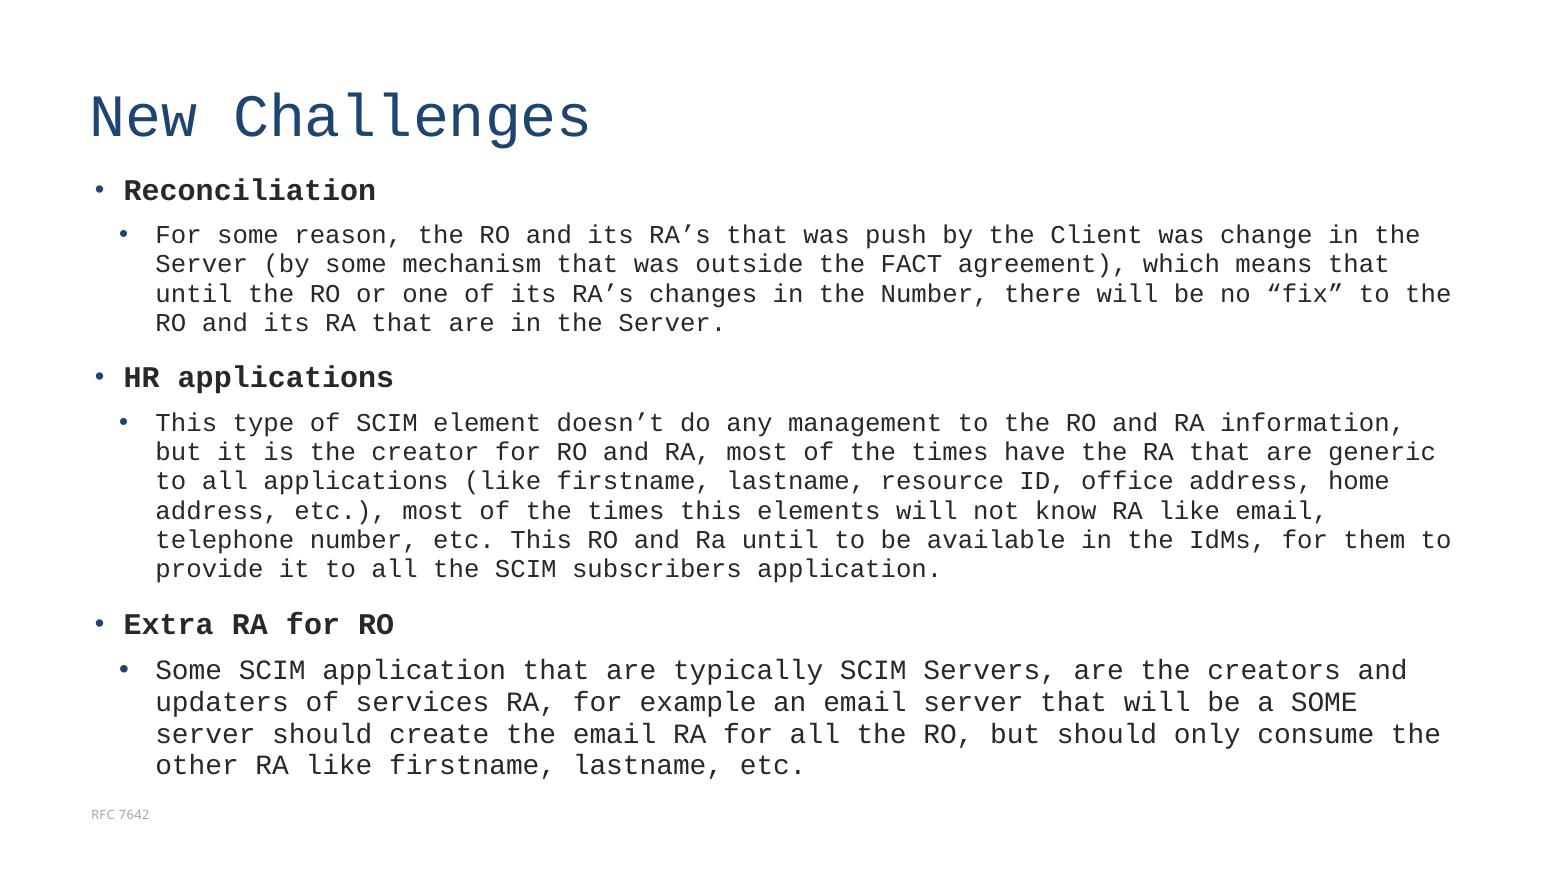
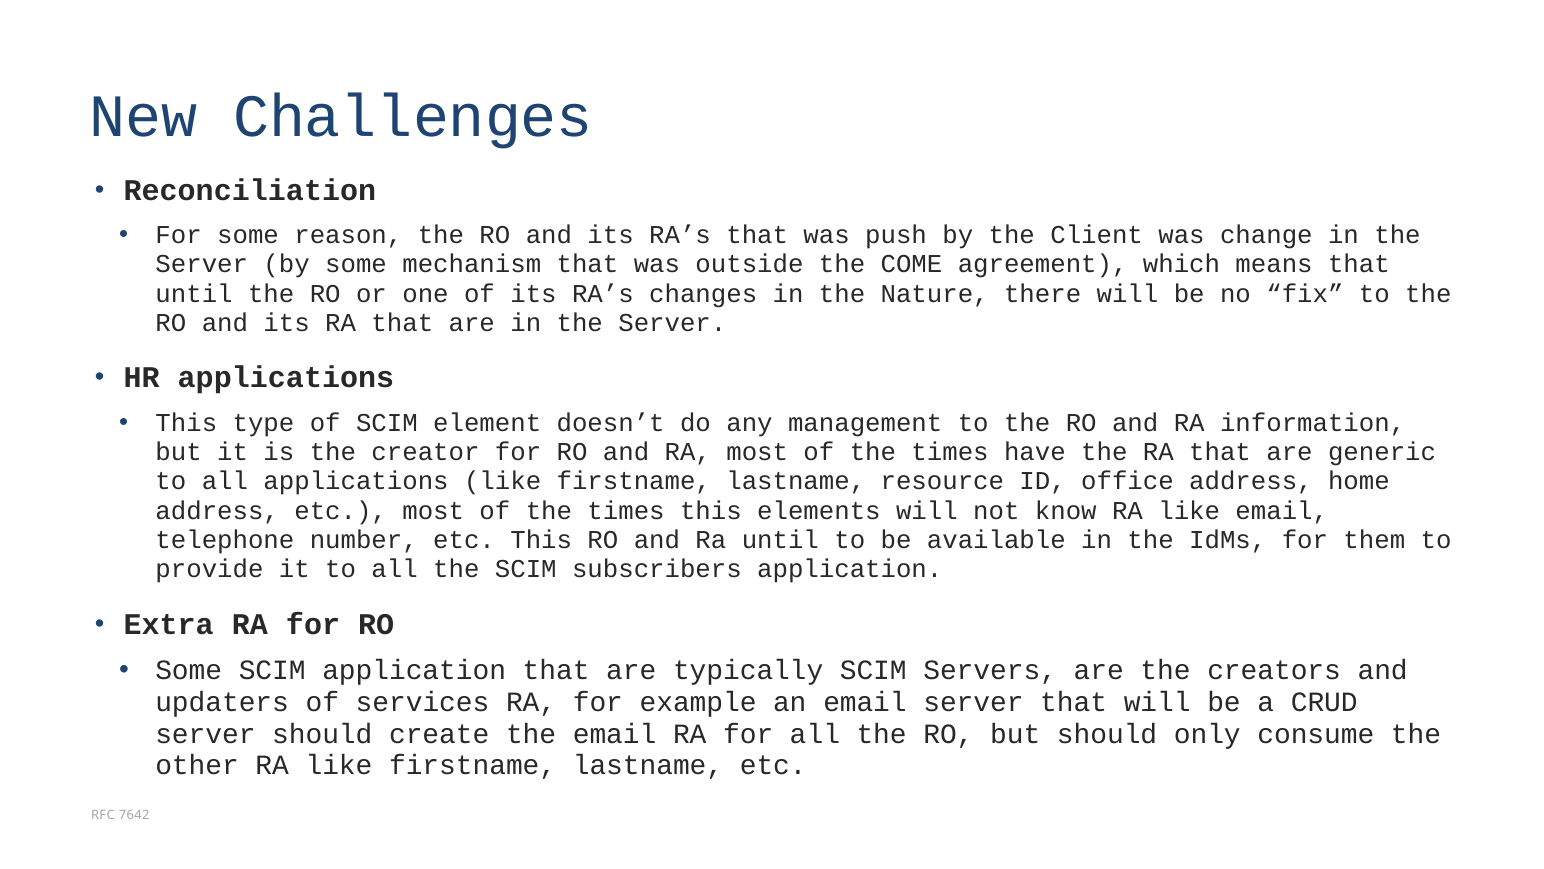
FACT: FACT -> COME (911, 264)
the Number: Number -> Nature (935, 294)
a SOME: SOME -> CRUD (1324, 702)
